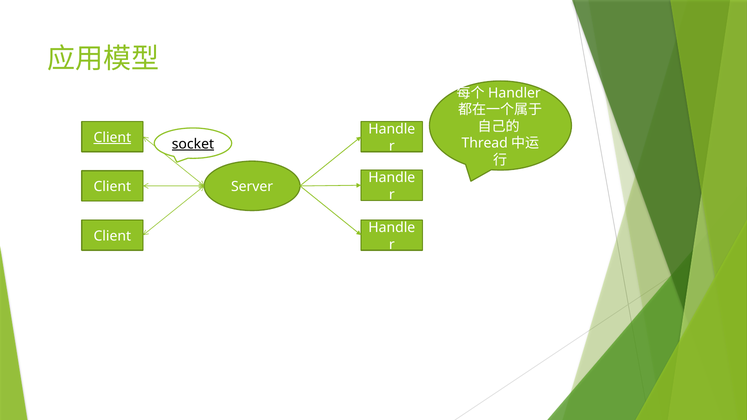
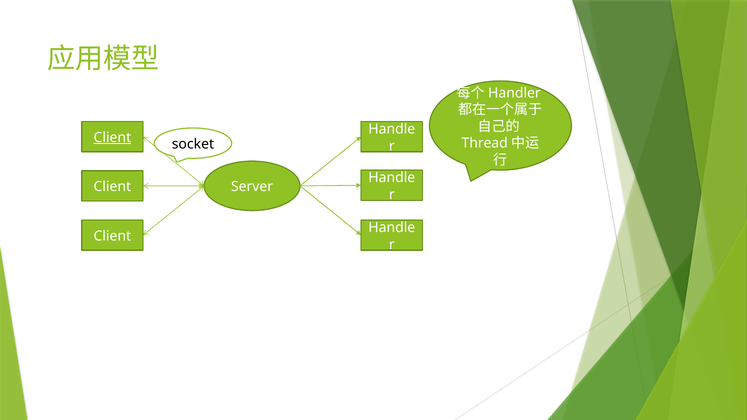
socket underline: present -> none (193, 144)
